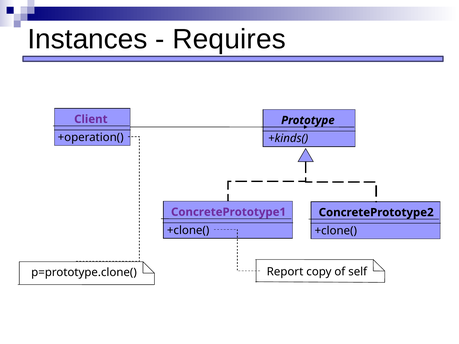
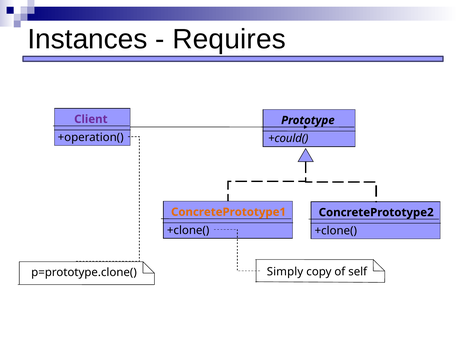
+kinds(: +kinds( -> +could( (288, 139)
ConcretePrototype1 colour: purple -> orange (229, 212)
Report: Report -> Simply (285, 272)
